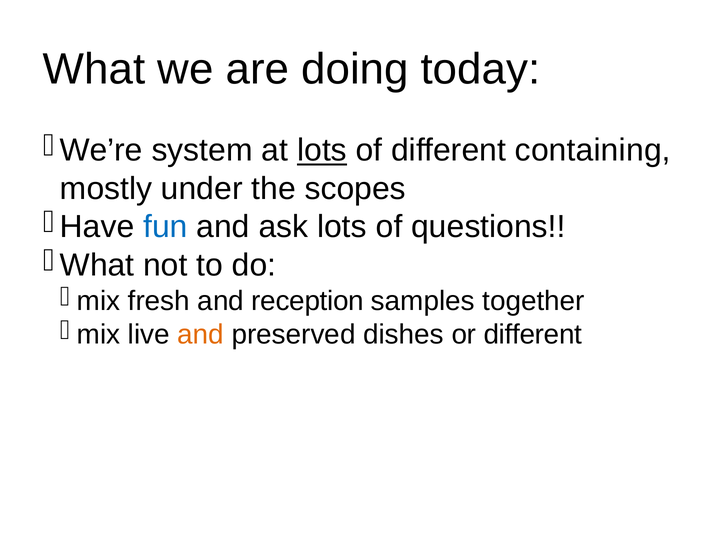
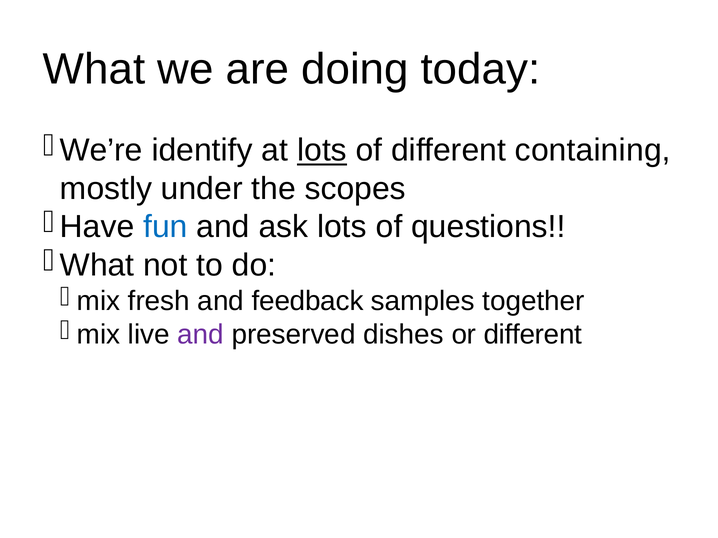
system: system -> identify (202, 151)
reception: reception -> feedback (308, 301)
and colour: orange -> purple (201, 335)
